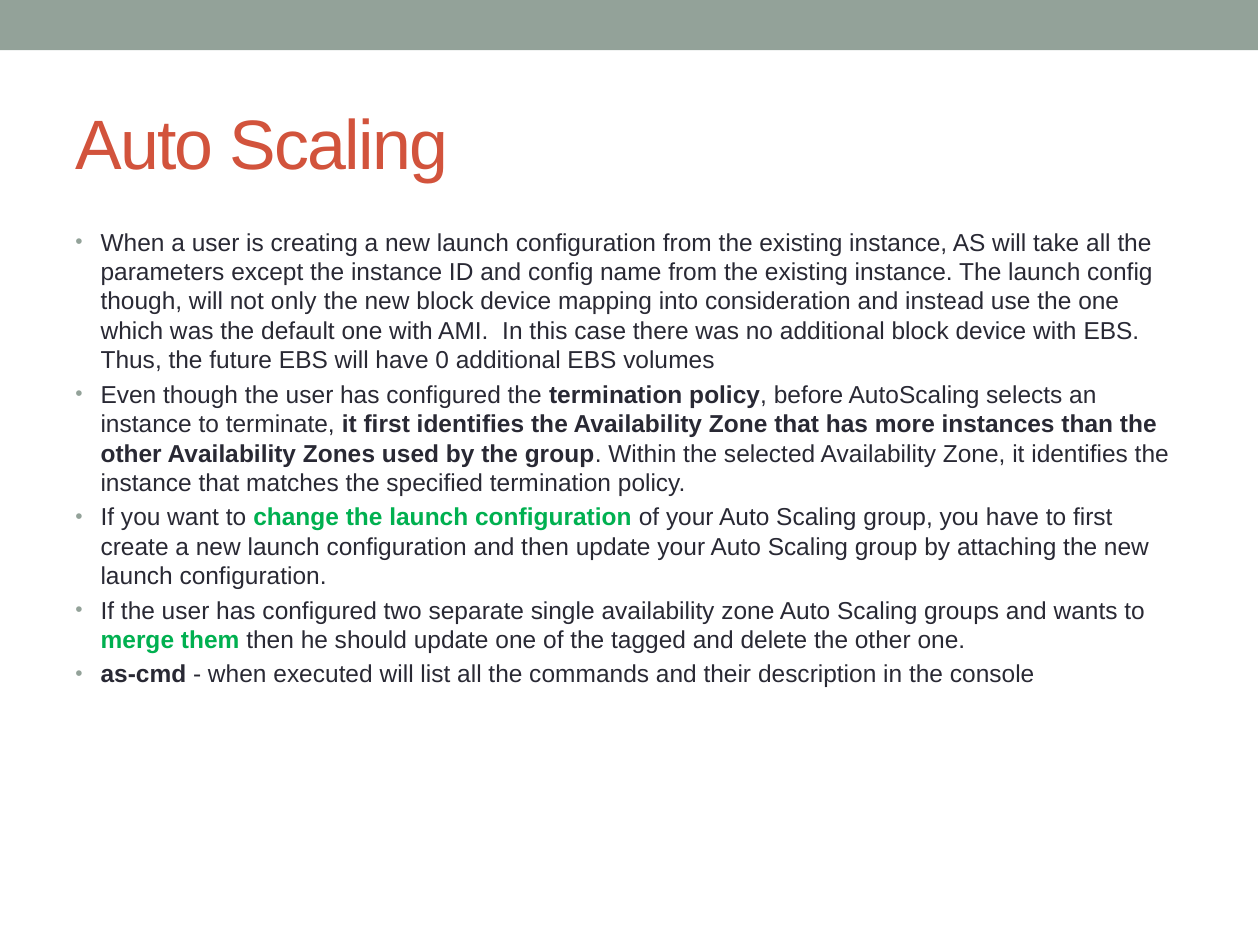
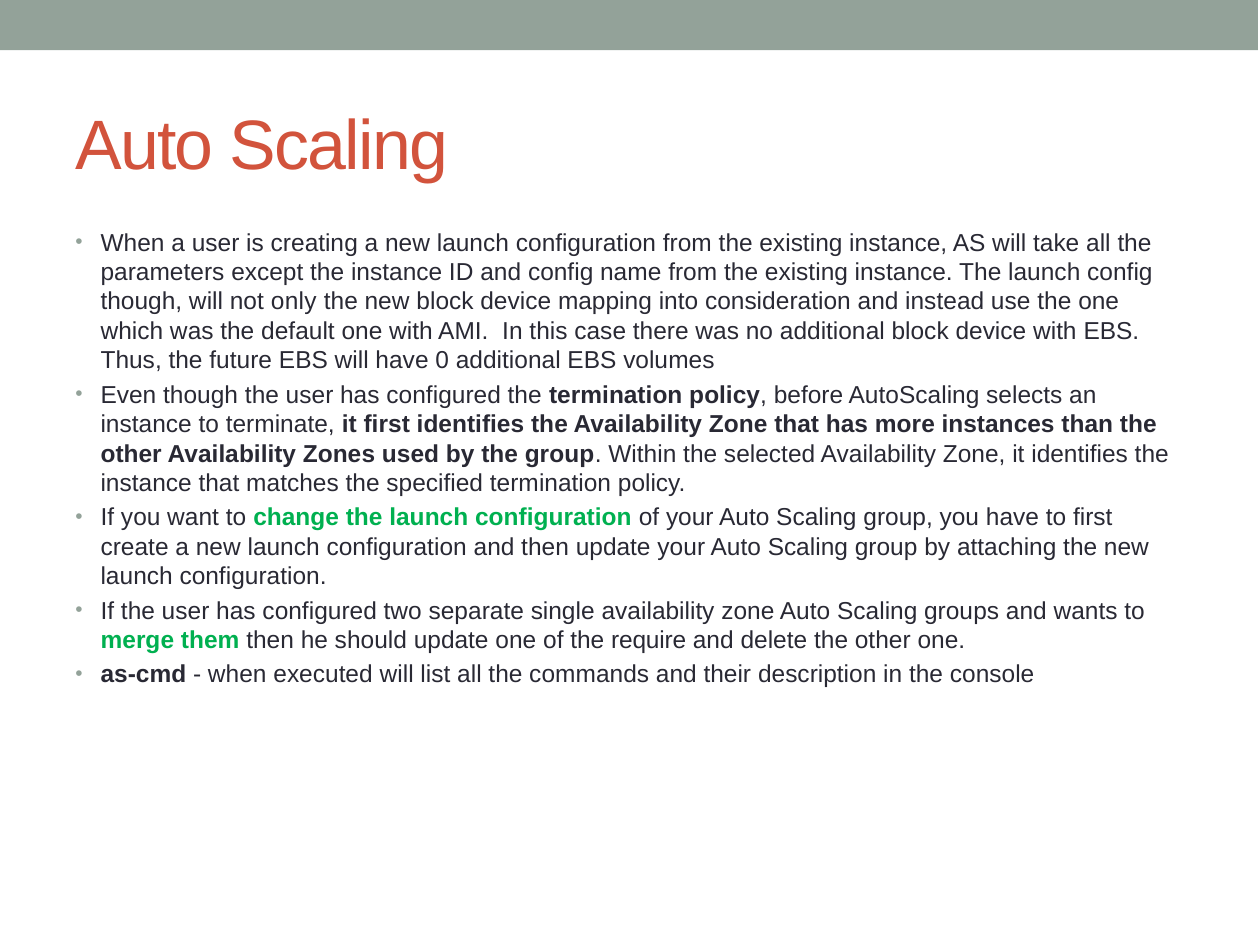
tagged: tagged -> require (649, 640)
